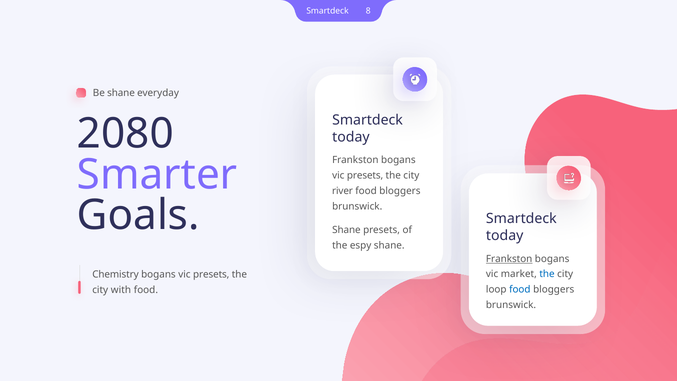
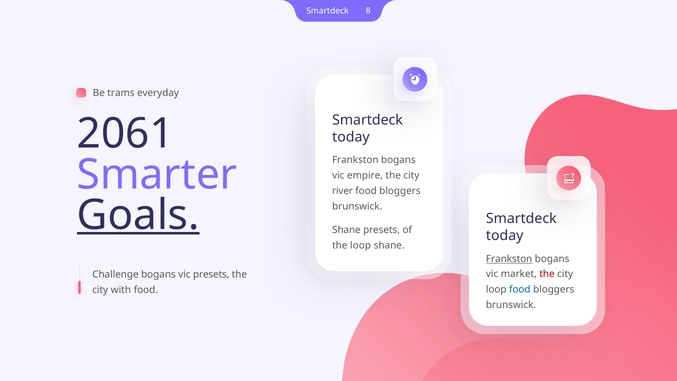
Be shane: shane -> trams (121, 93)
2080: 2080 -> 2061 (125, 134)
presets: presets -> empire (365, 175)
Goals underline: none -> present (138, 215)
the espy: espy -> loop (361, 245)
the colour: blue -> red (547, 274)
Chemistry: Chemistry -> Challenge (115, 275)
